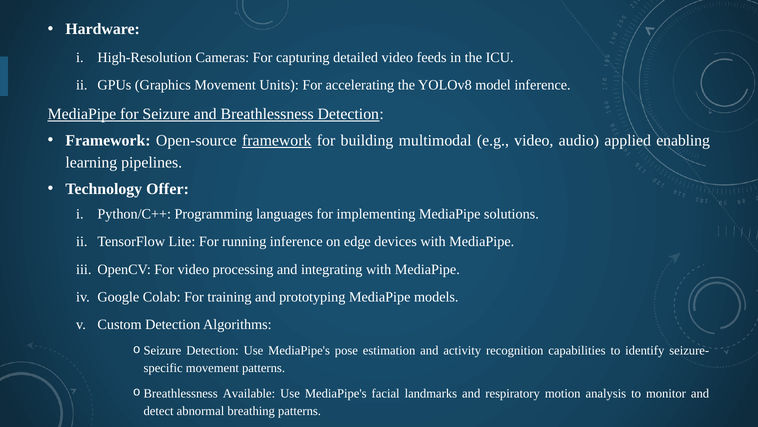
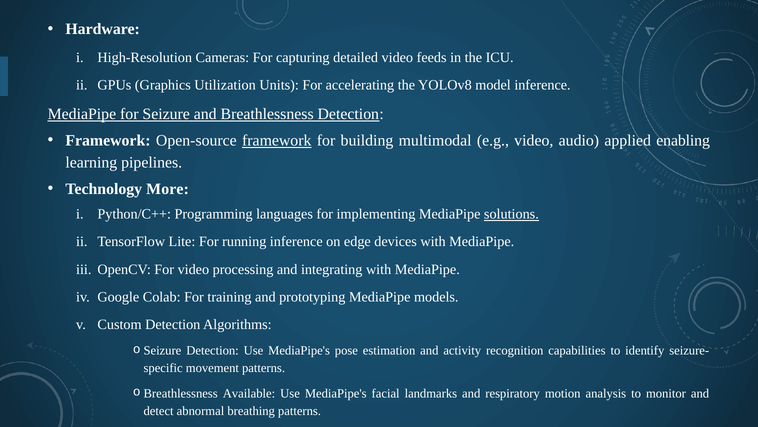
Graphics Movement: Movement -> Utilization (225, 85)
Offer: Offer -> More (168, 189)
solutions underline: none -> present (511, 214)
